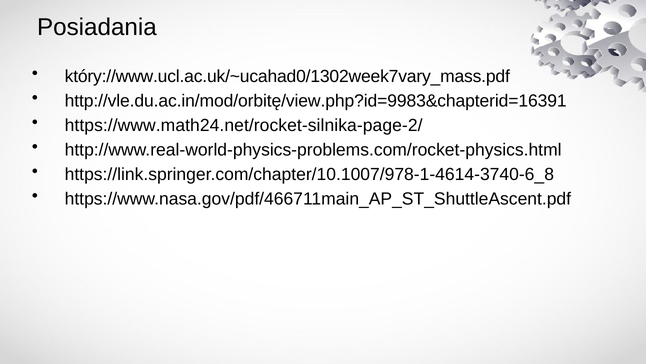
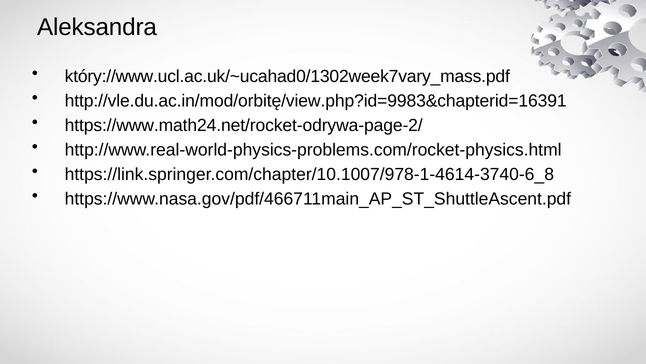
Posiadania: Posiadania -> Aleksandra (97, 27)
https://www.math24.net/rocket-silnika-page-2/: https://www.math24.net/rocket-silnika-page-2/ -> https://www.math24.net/rocket-odrywa-page-2/ (244, 125)
